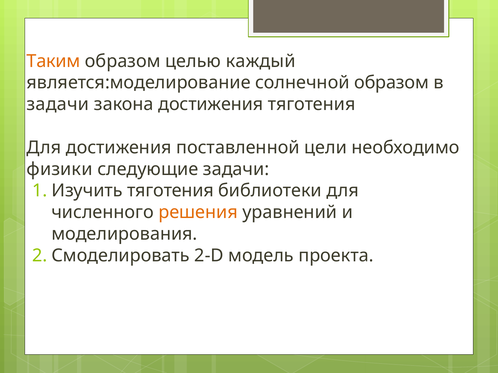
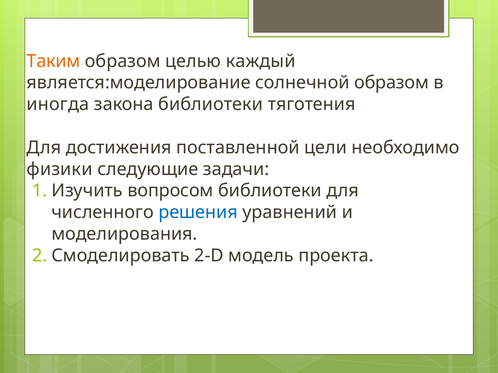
задачи: задачи -> иногда (58, 104)
закона достижения: достижения -> библиотеки (211, 104)
тяготения: тяготения -> вопросом (170, 191)
решения colour: orange -> blue (198, 213)
